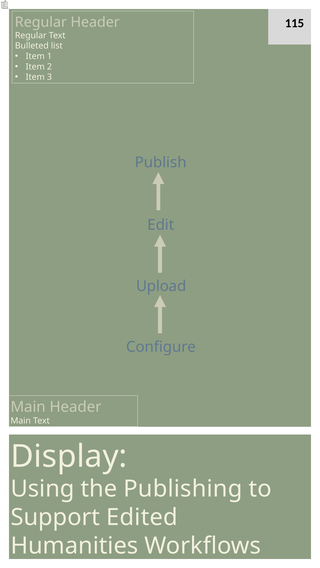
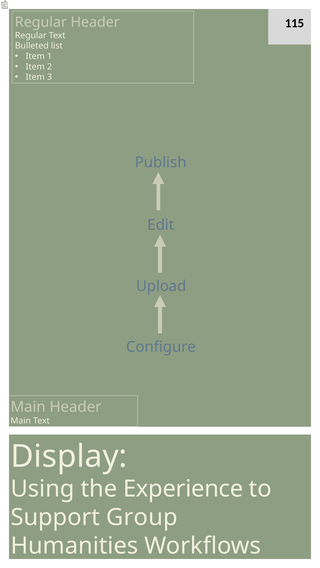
Publishing: Publishing -> Experience (183, 490)
Edited: Edited -> Group (142, 518)
